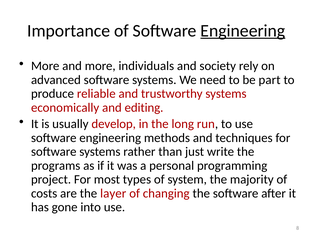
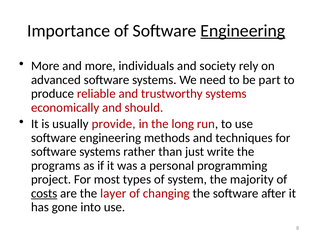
editing: editing -> should (144, 107)
develop: develop -> provide (114, 124)
costs underline: none -> present (44, 193)
